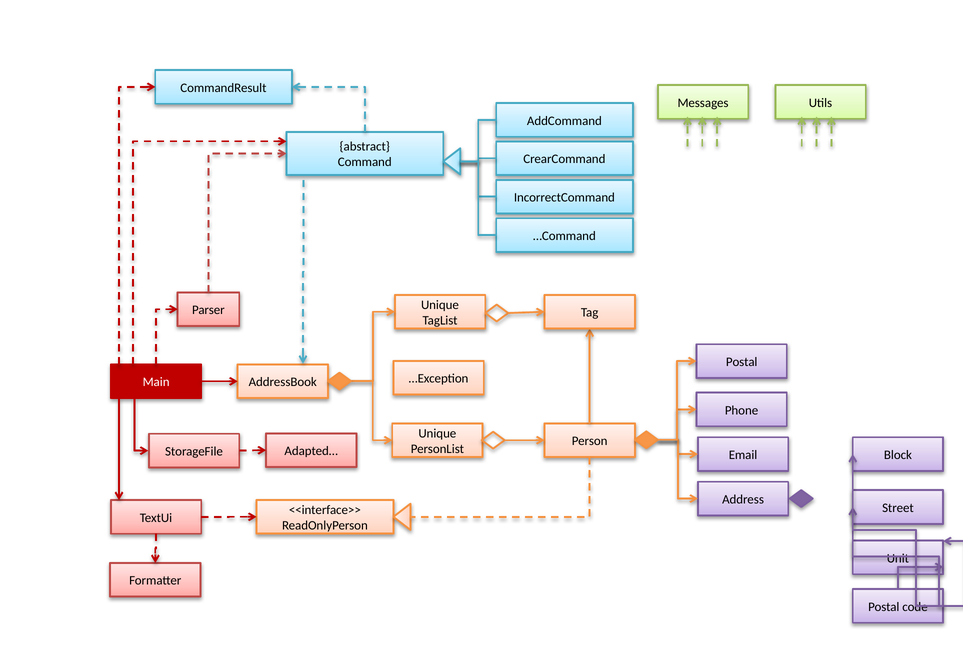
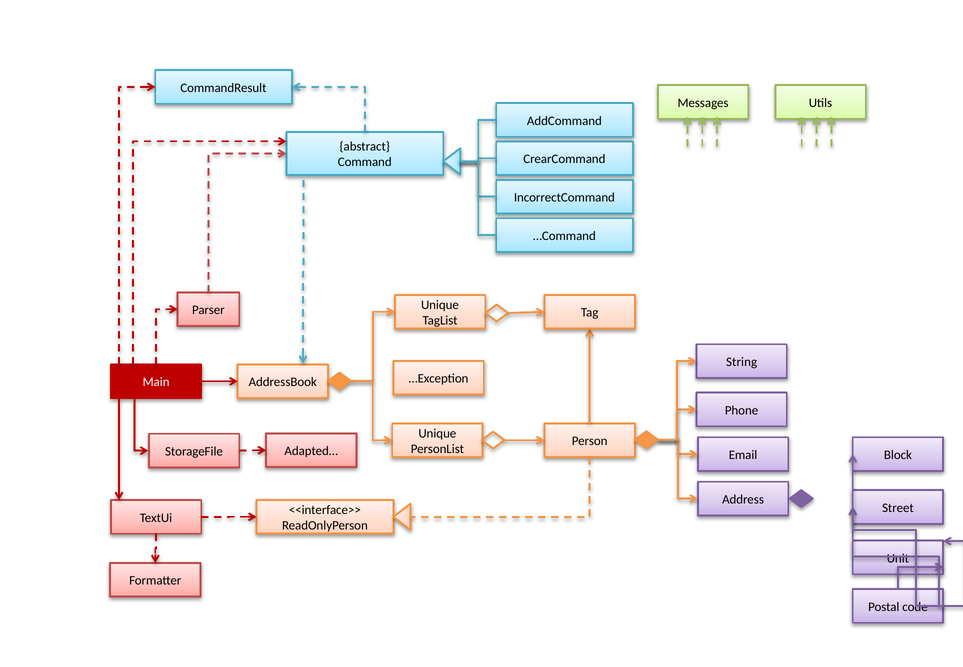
Postal: Postal -> String (742, 362)
